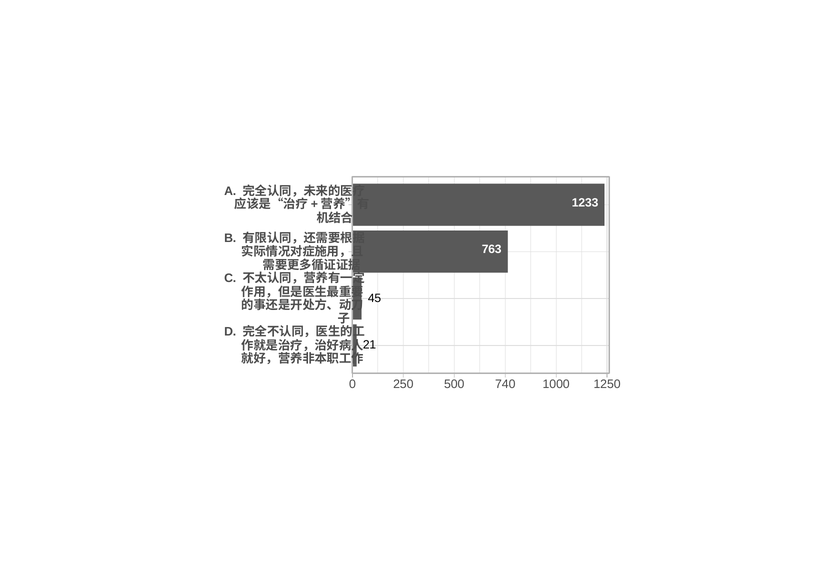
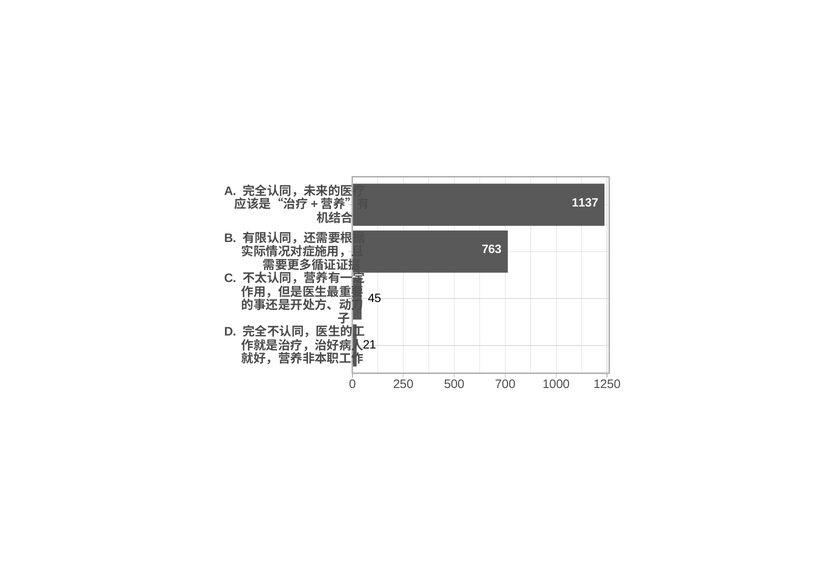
1233: 1233 -> 1137 (585, 202)
740: 740 -> 700 (505, 384)
